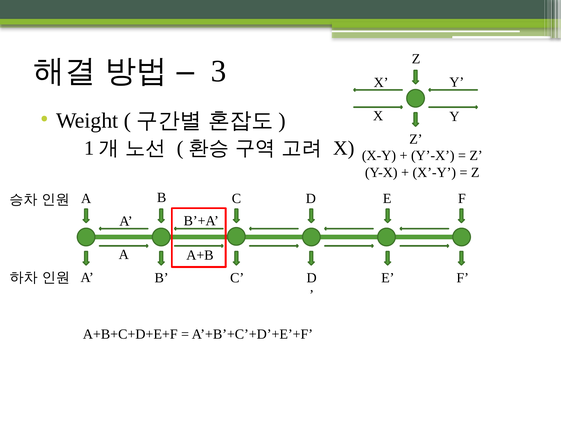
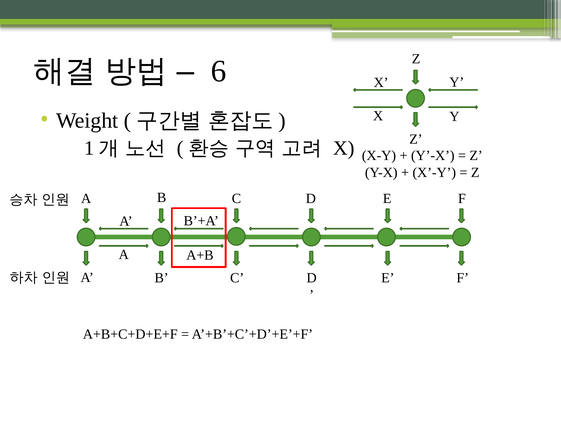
3: 3 -> 6 (219, 71)
